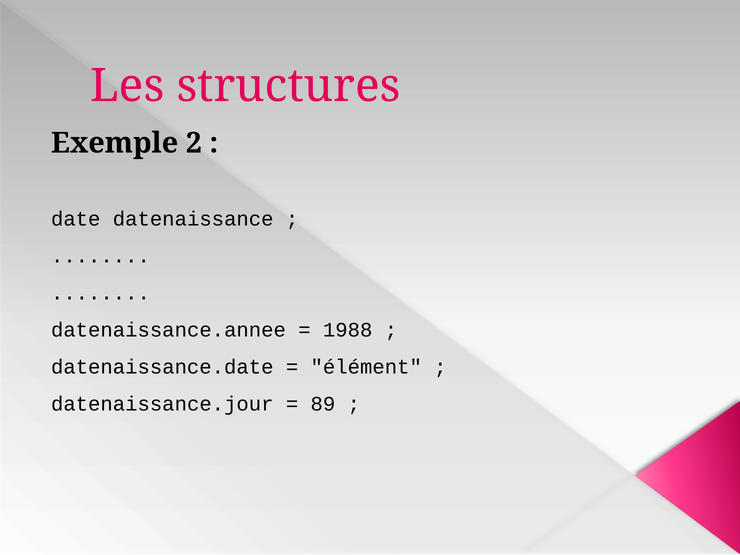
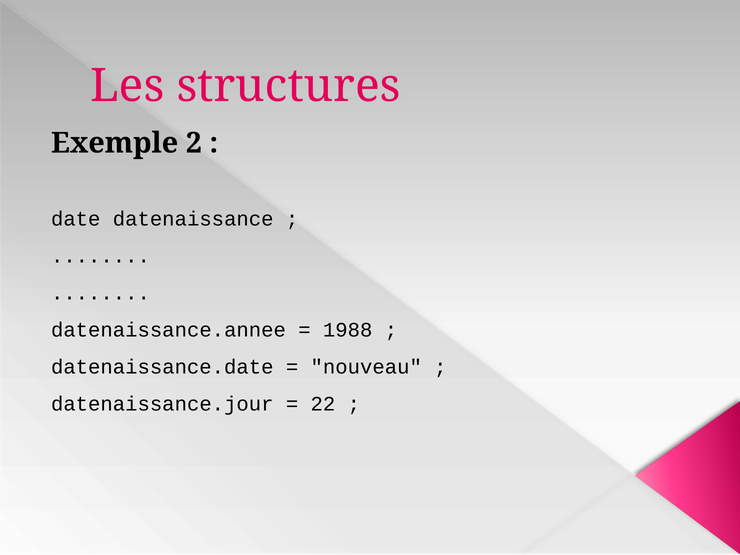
élément: élément -> nouveau (366, 367)
89: 89 -> 22 (323, 404)
